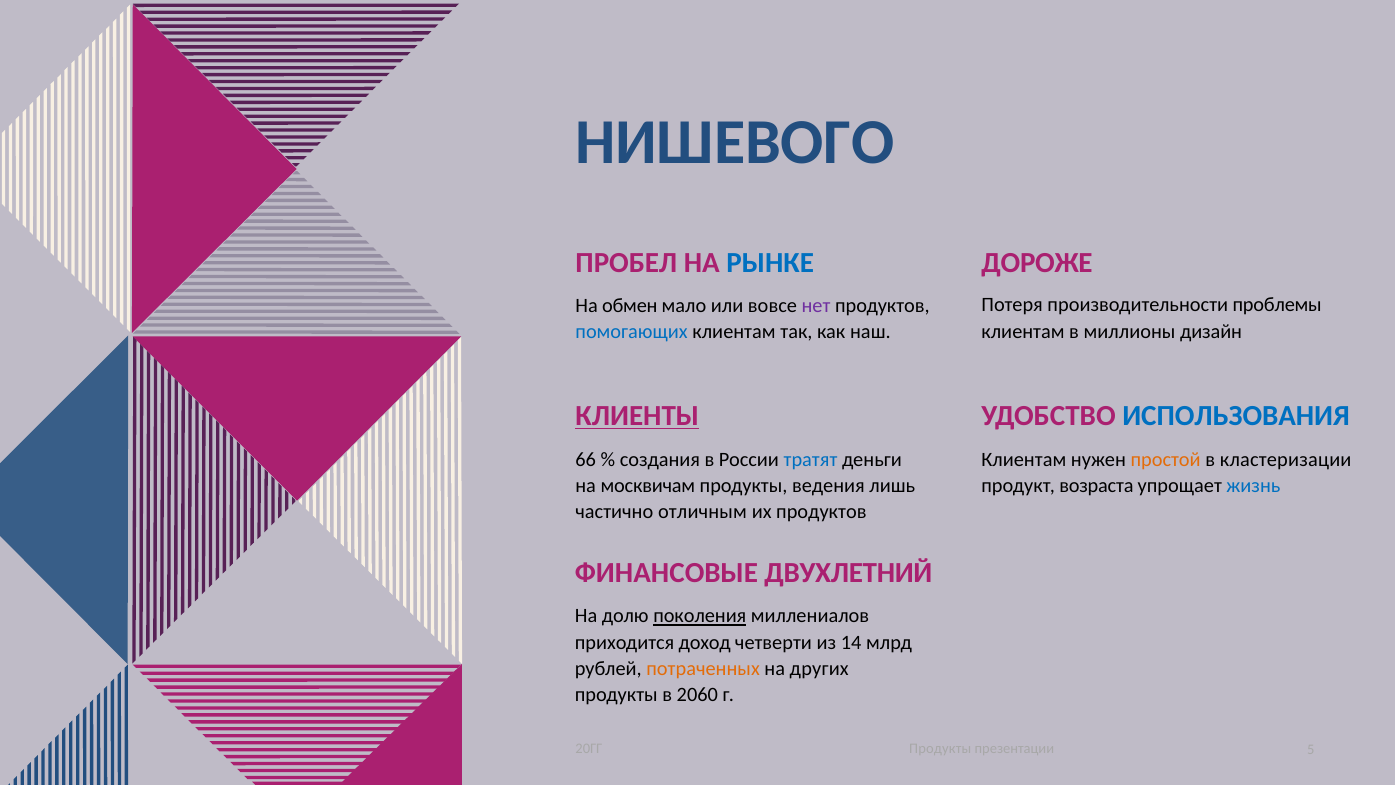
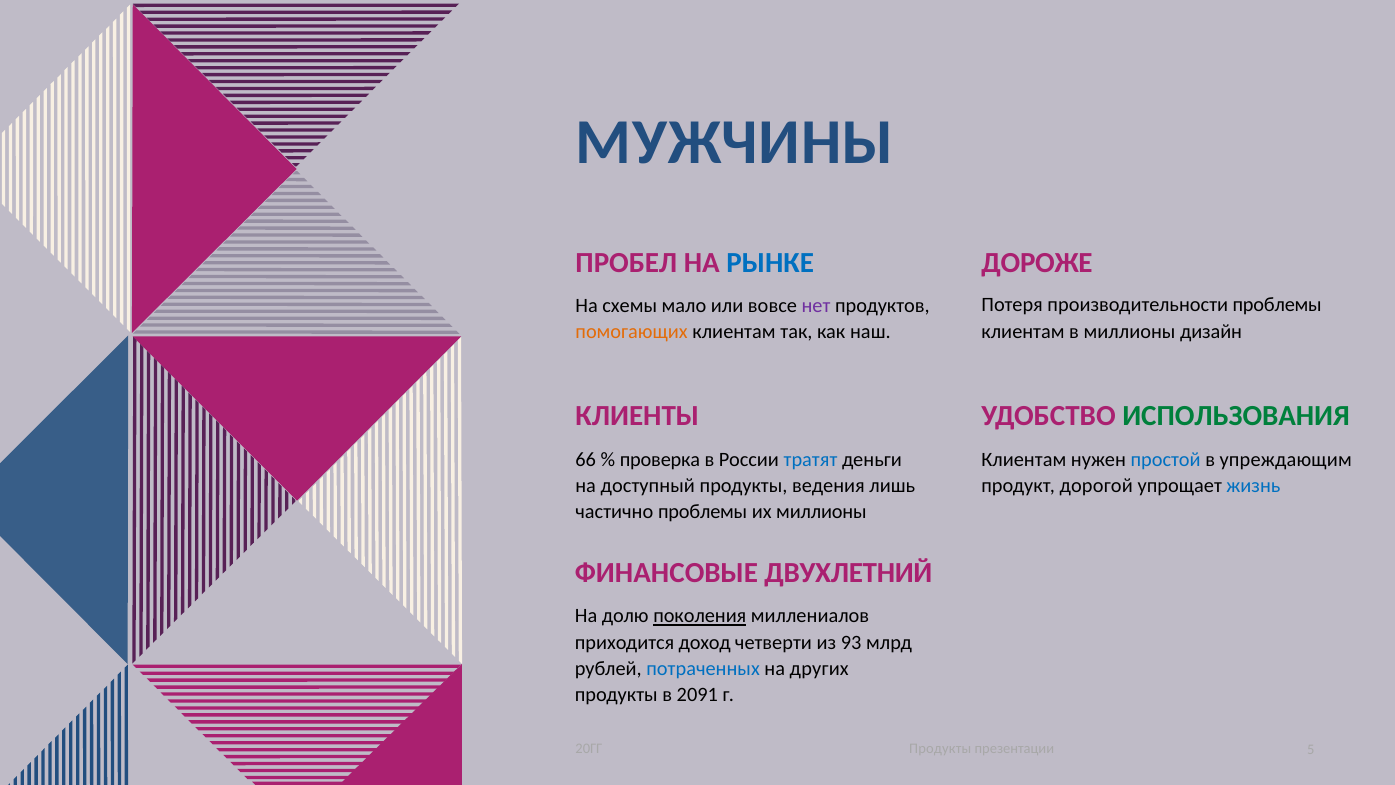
НИШЕВОГО: НИШЕВОГО -> МУЖЧИНЫ (735, 142)
обмен: обмен -> схемы (630, 306)
помогающих colour: blue -> orange (632, 332)
КЛИЕНТЫ underline: present -> none (637, 416)
ИСПОЛЬЗОВАНИЯ colour: blue -> green (1236, 416)
простой colour: orange -> blue (1166, 459)
кластеризации: кластеризации -> упреждающим (1286, 459)
создания: создания -> проверка (660, 460)
возраста: возраста -> дорогой (1096, 485)
москвичам: москвичам -> доступный (648, 486)
частично отличным: отличным -> проблемы (703, 512)
их продуктов: продуктов -> миллионы (821, 512)
14: 14 -> 93 (851, 642)
потраченных colour: orange -> blue (703, 668)
2060: 2060 -> 2091 (697, 694)
